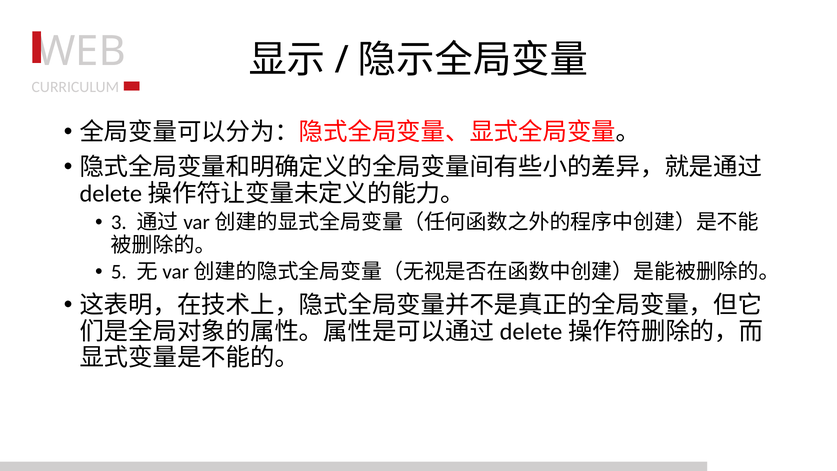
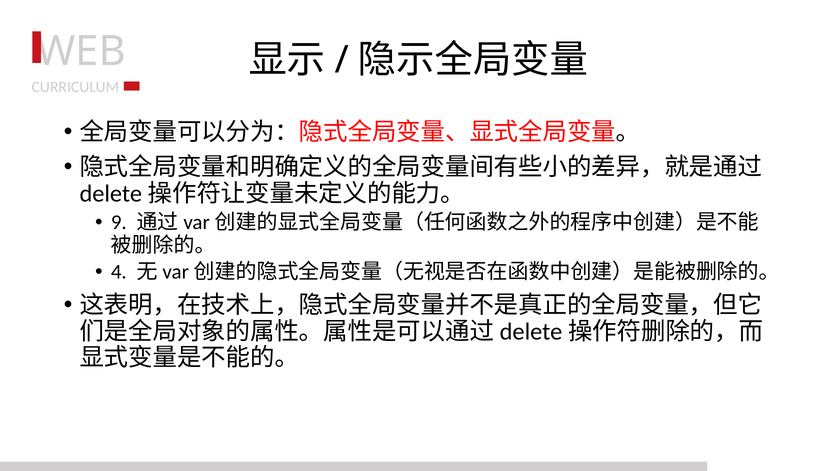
3: 3 -> 9 (119, 222)
5: 5 -> 4 (119, 272)
